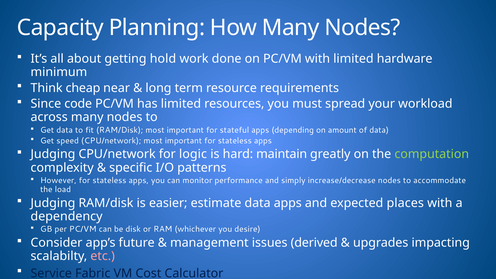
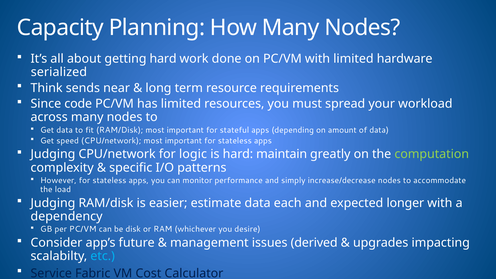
getting hold: hold -> hard (163, 59)
minimum: minimum -> serialized (59, 72)
cheap: cheap -> sends (83, 88)
data apps: apps -> each (288, 203)
places: places -> longer (405, 203)
etc colour: pink -> light blue (103, 256)
